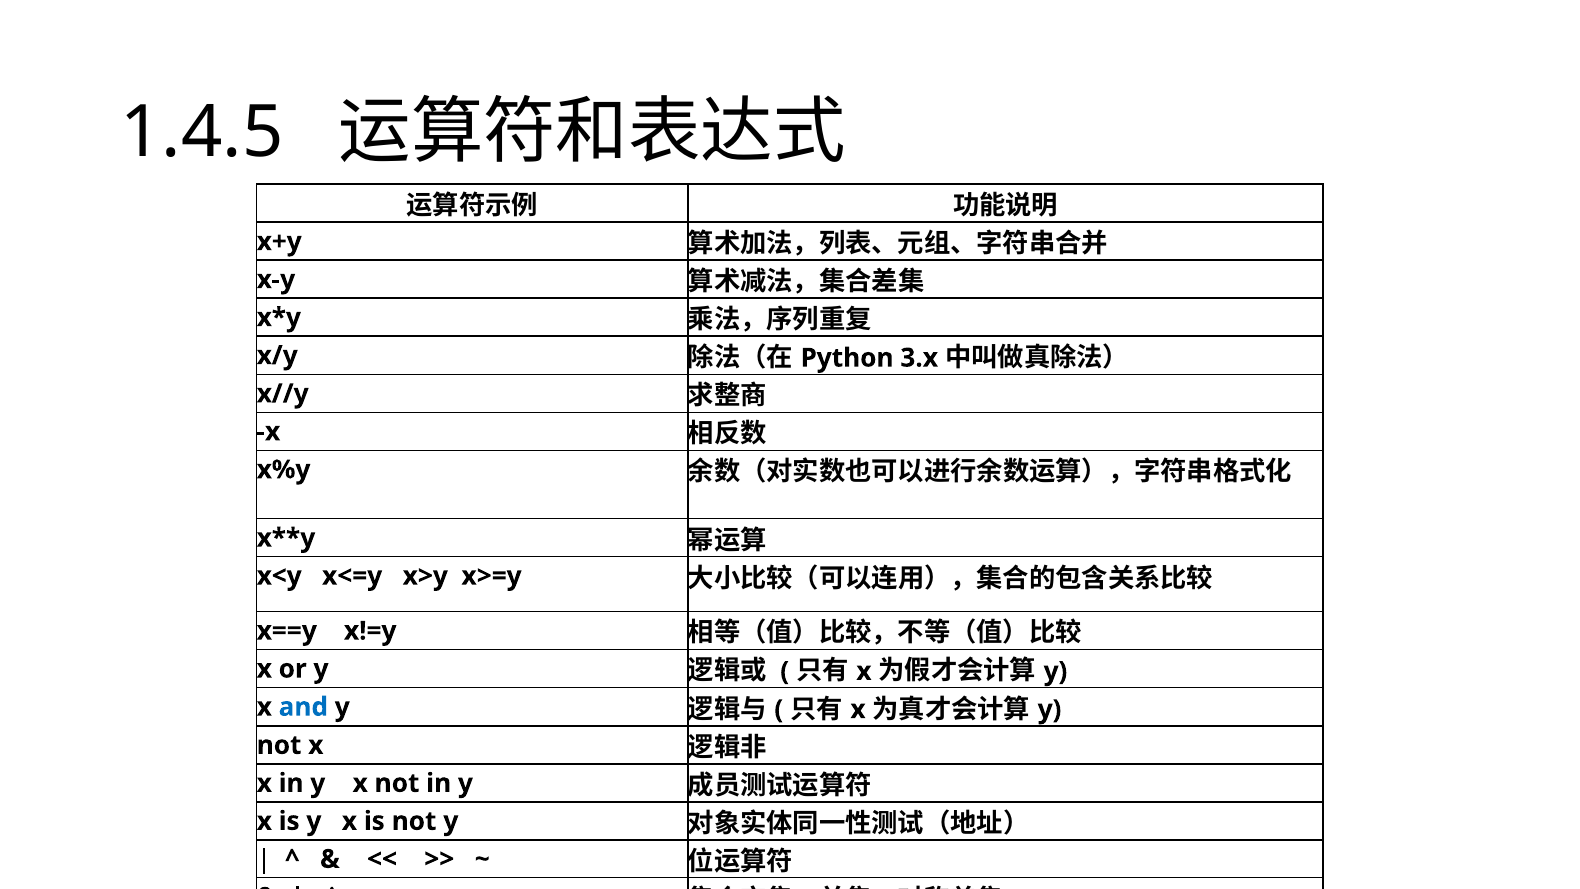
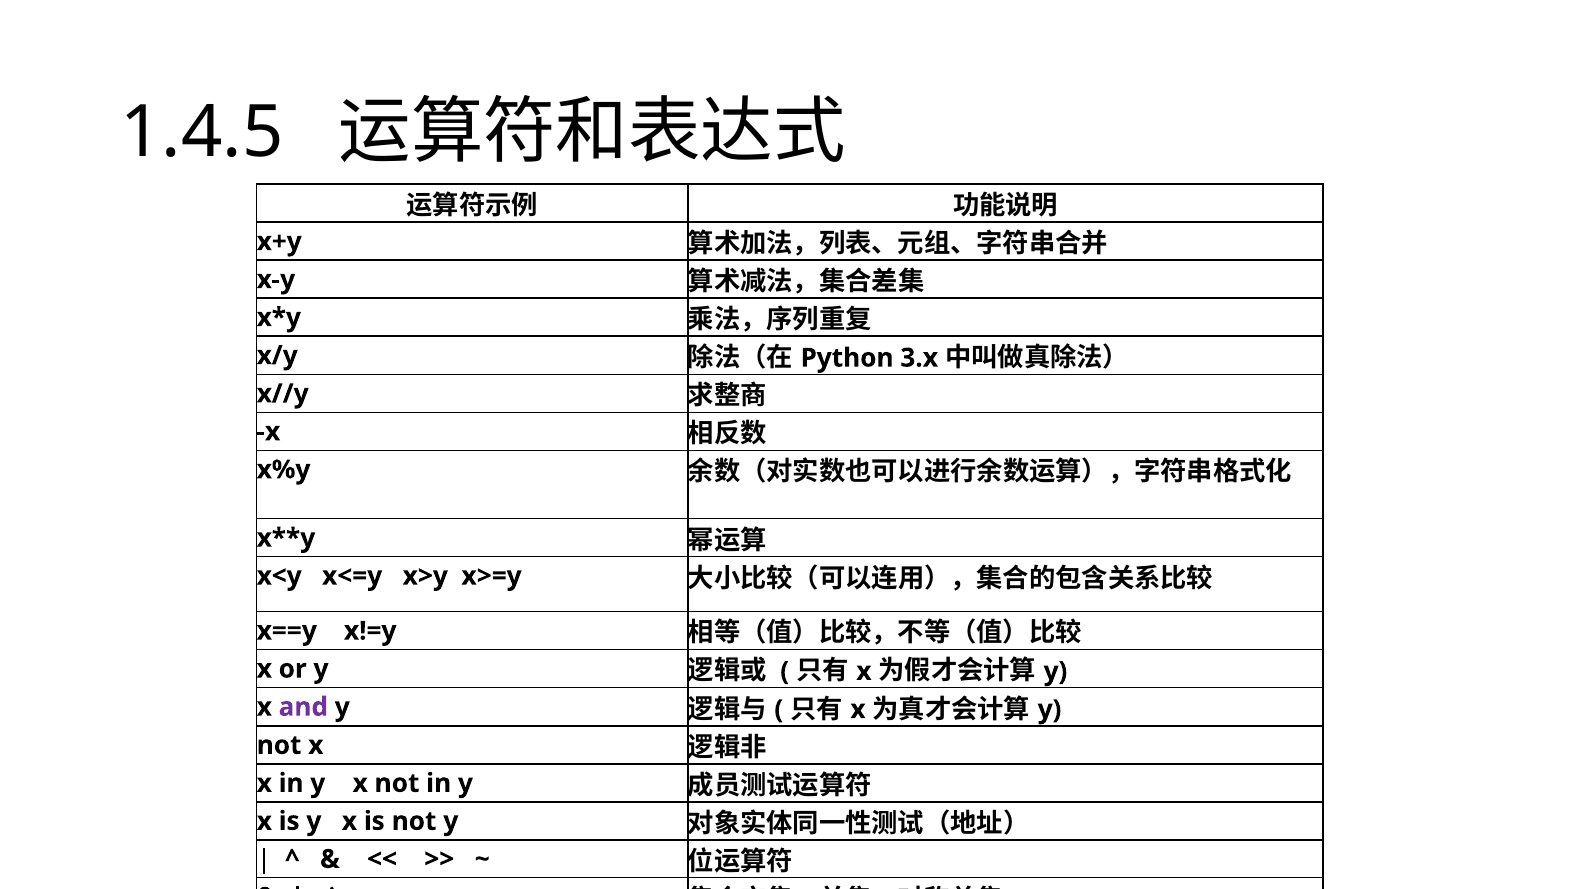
and colour: blue -> purple (303, 707)
